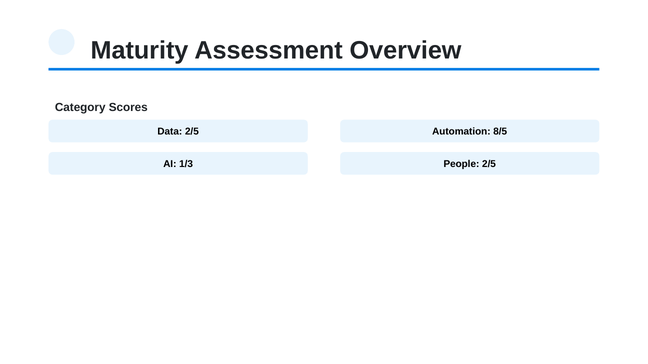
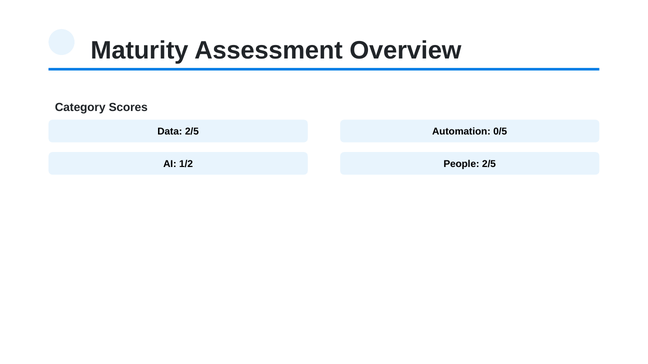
8/5: 8/5 -> 0/5 (500, 132)
1/3: 1/3 -> 1/2 (186, 164)
